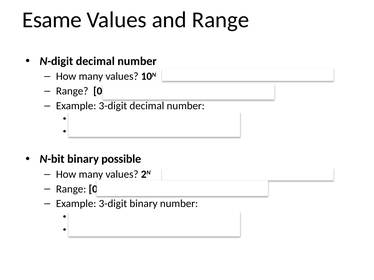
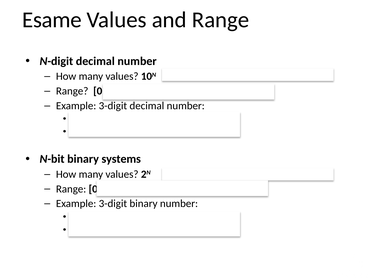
binary possible: possible -> systems (121, 159)
